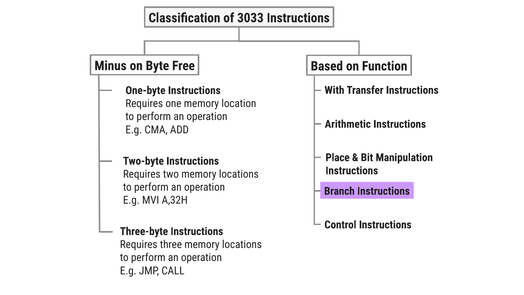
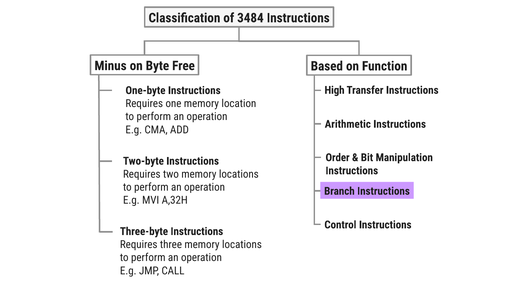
3033: 3033 -> 3484 (250, 18)
With: With -> High (334, 90)
Place: Place -> Order (338, 157)
